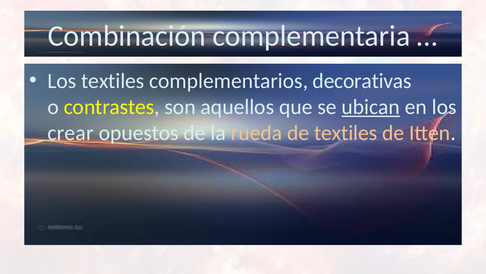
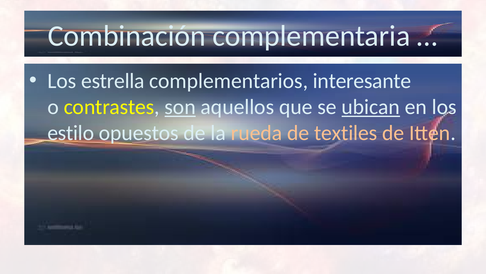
Los textiles: textiles -> estrella (113, 81)
decorativas: decorativas -> interesante (362, 81)
son underline: none -> present (180, 107)
crear: crear -> estilo (71, 133)
